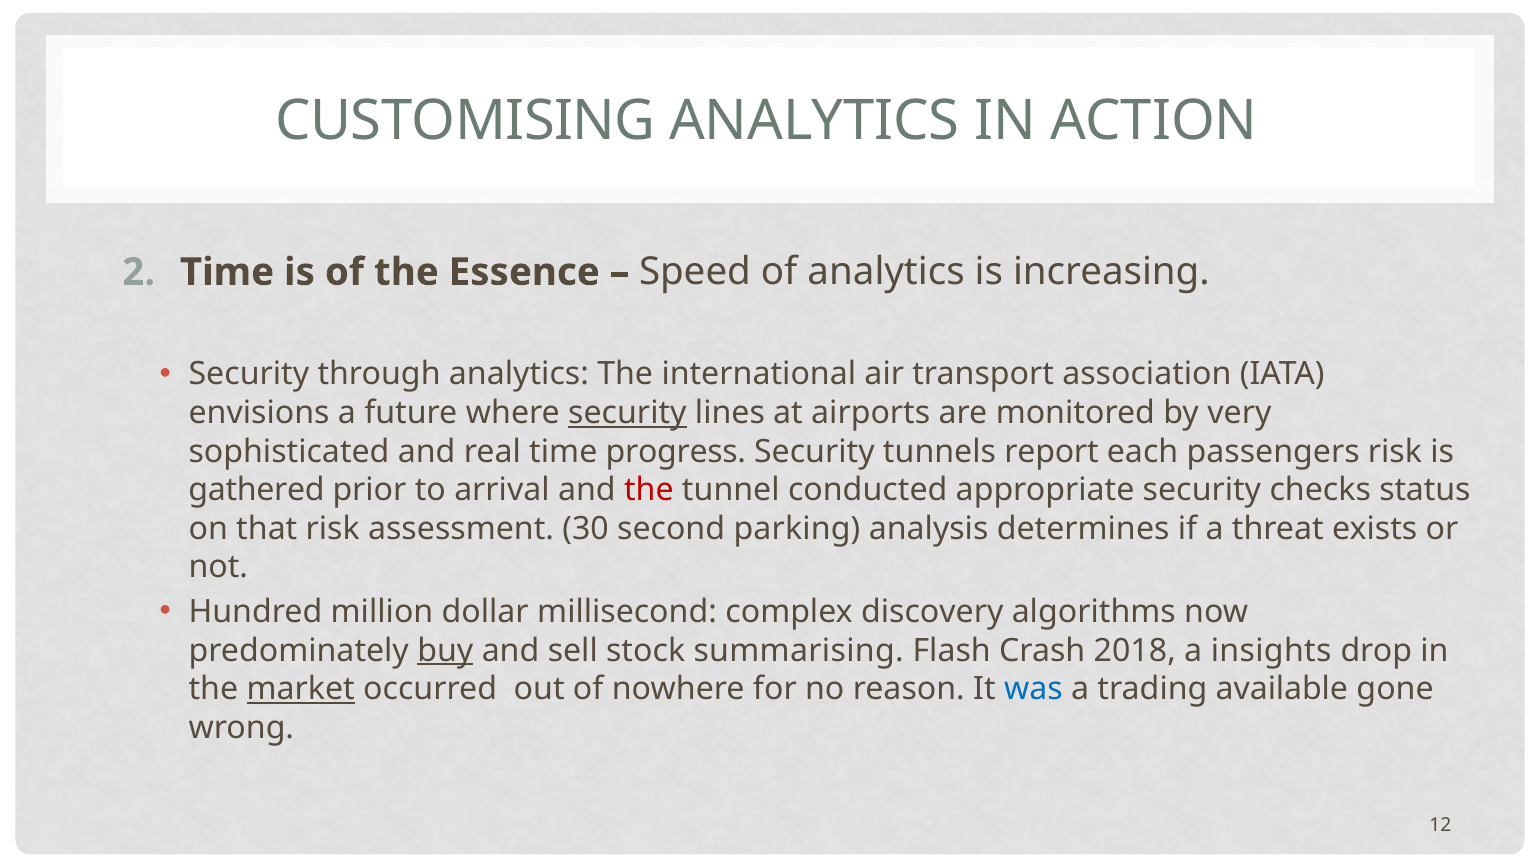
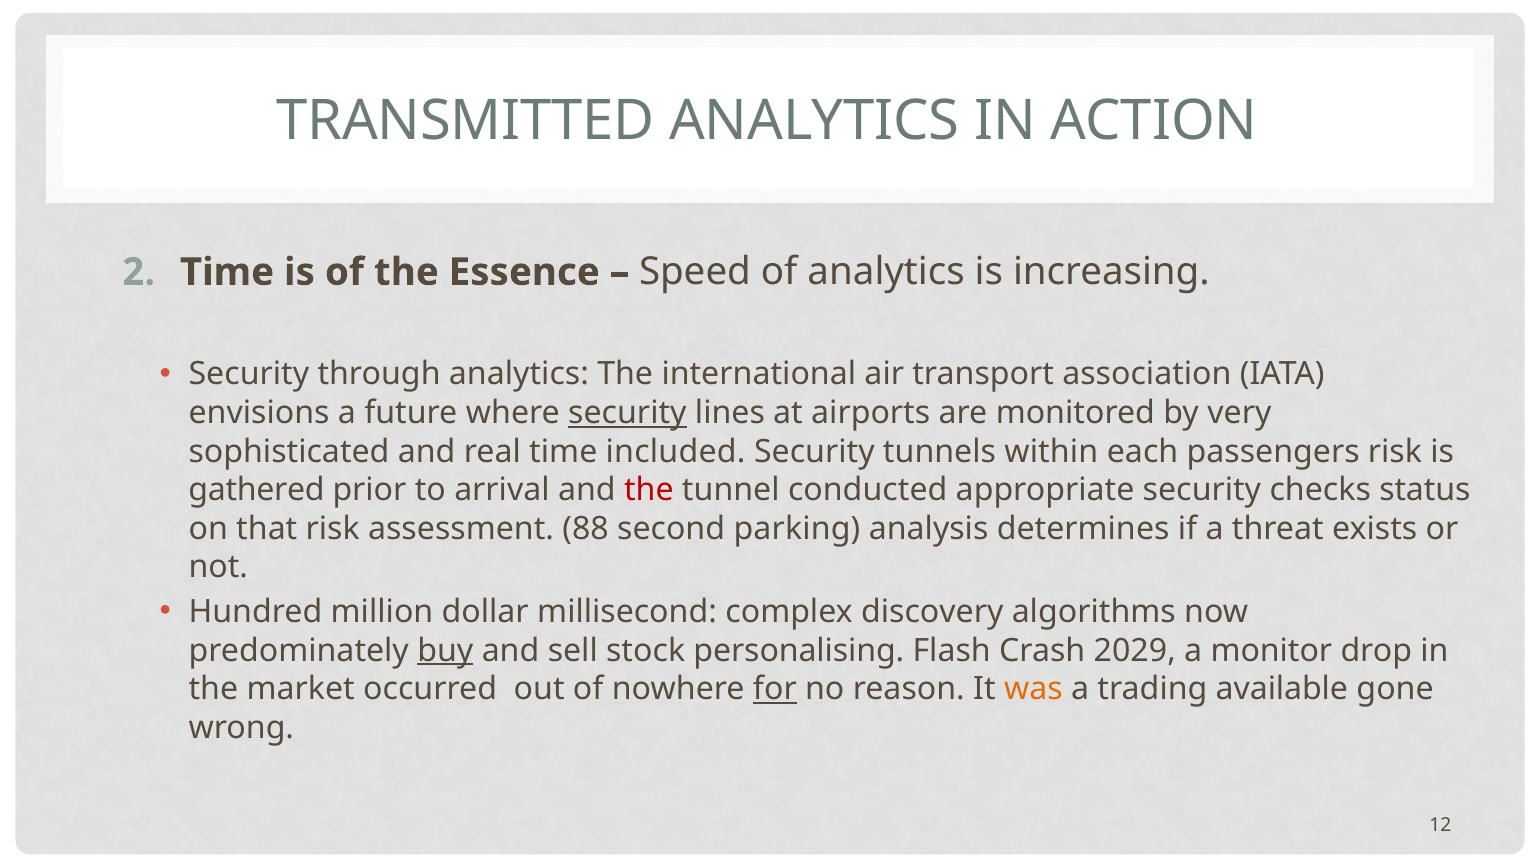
CUSTOMISING: CUSTOMISING -> TRANSMITTED (466, 121)
progress: progress -> included (676, 452)
report: report -> within (1051, 452)
30: 30 -> 88 (586, 529)
summarising: summarising -> personalising (799, 651)
2018: 2018 -> 2029 (1135, 651)
insights: insights -> monitor (1271, 651)
market underline: present -> none (301, 689)
for underline: none -> present (775, 689)
was colour: blue -> orange (1033, 689)
